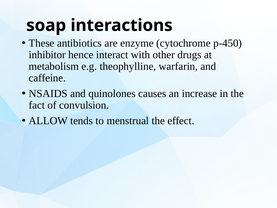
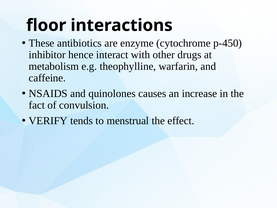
soap: soap -> floor (46, 25)
ALLOW: ALLOW -> VERIFY (48, 121)
